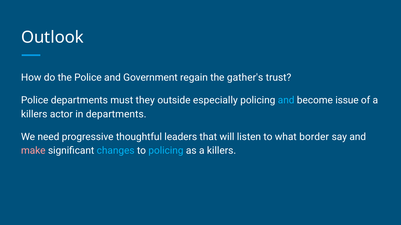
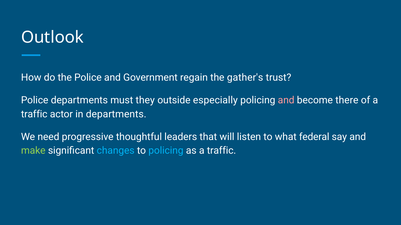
and colour: light blue -> pink (286, 101)
issue: issue -> there (347, 101)
killers: killers -> traffic (34, 114)
border: border -> federal (314, 137)
make colour: pink -> light green (33, 151)
as a killers: killers -> traffic (222, 151)
